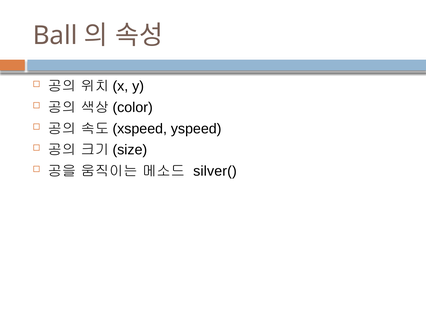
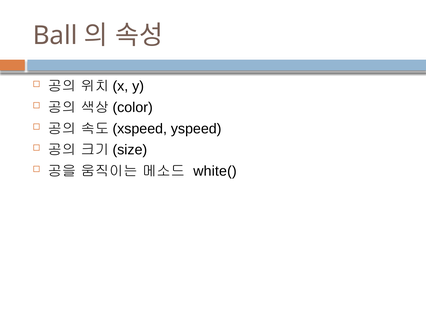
silver(: silver( -> white( (215, 171)
